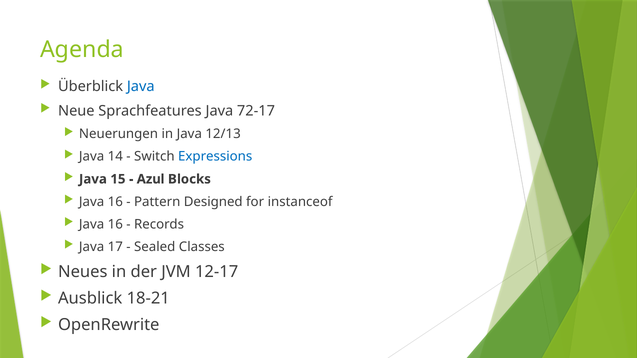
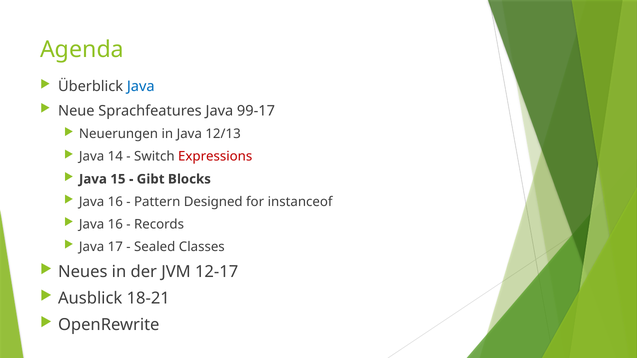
72-17: 72-17 -> 99-17 (256, 111)
Expressions colour: blue -> red (215, 157)
Azul: Azul -> Gibt (151, 179)
